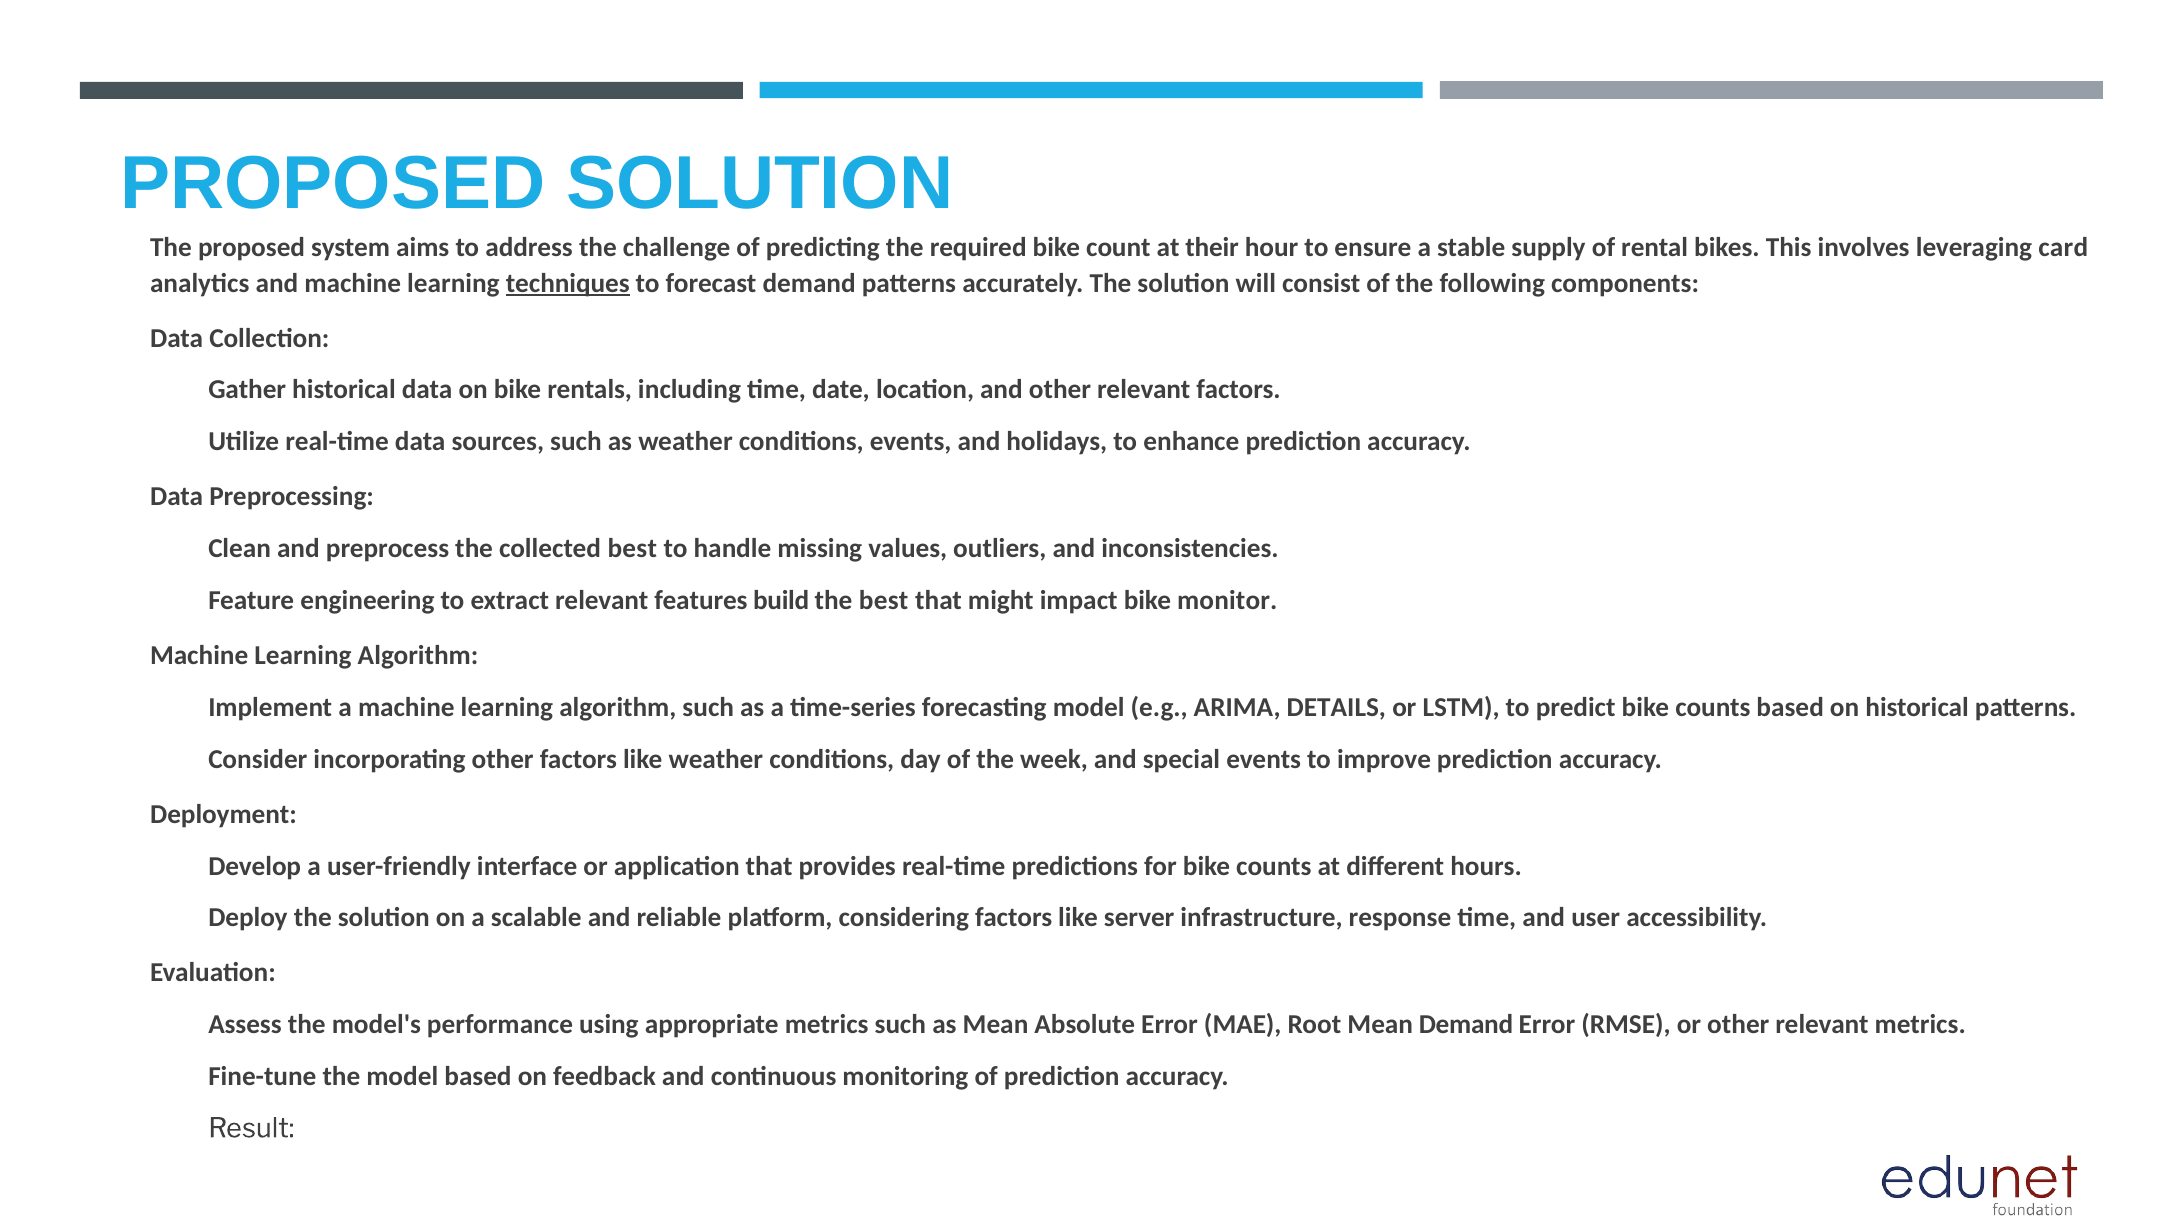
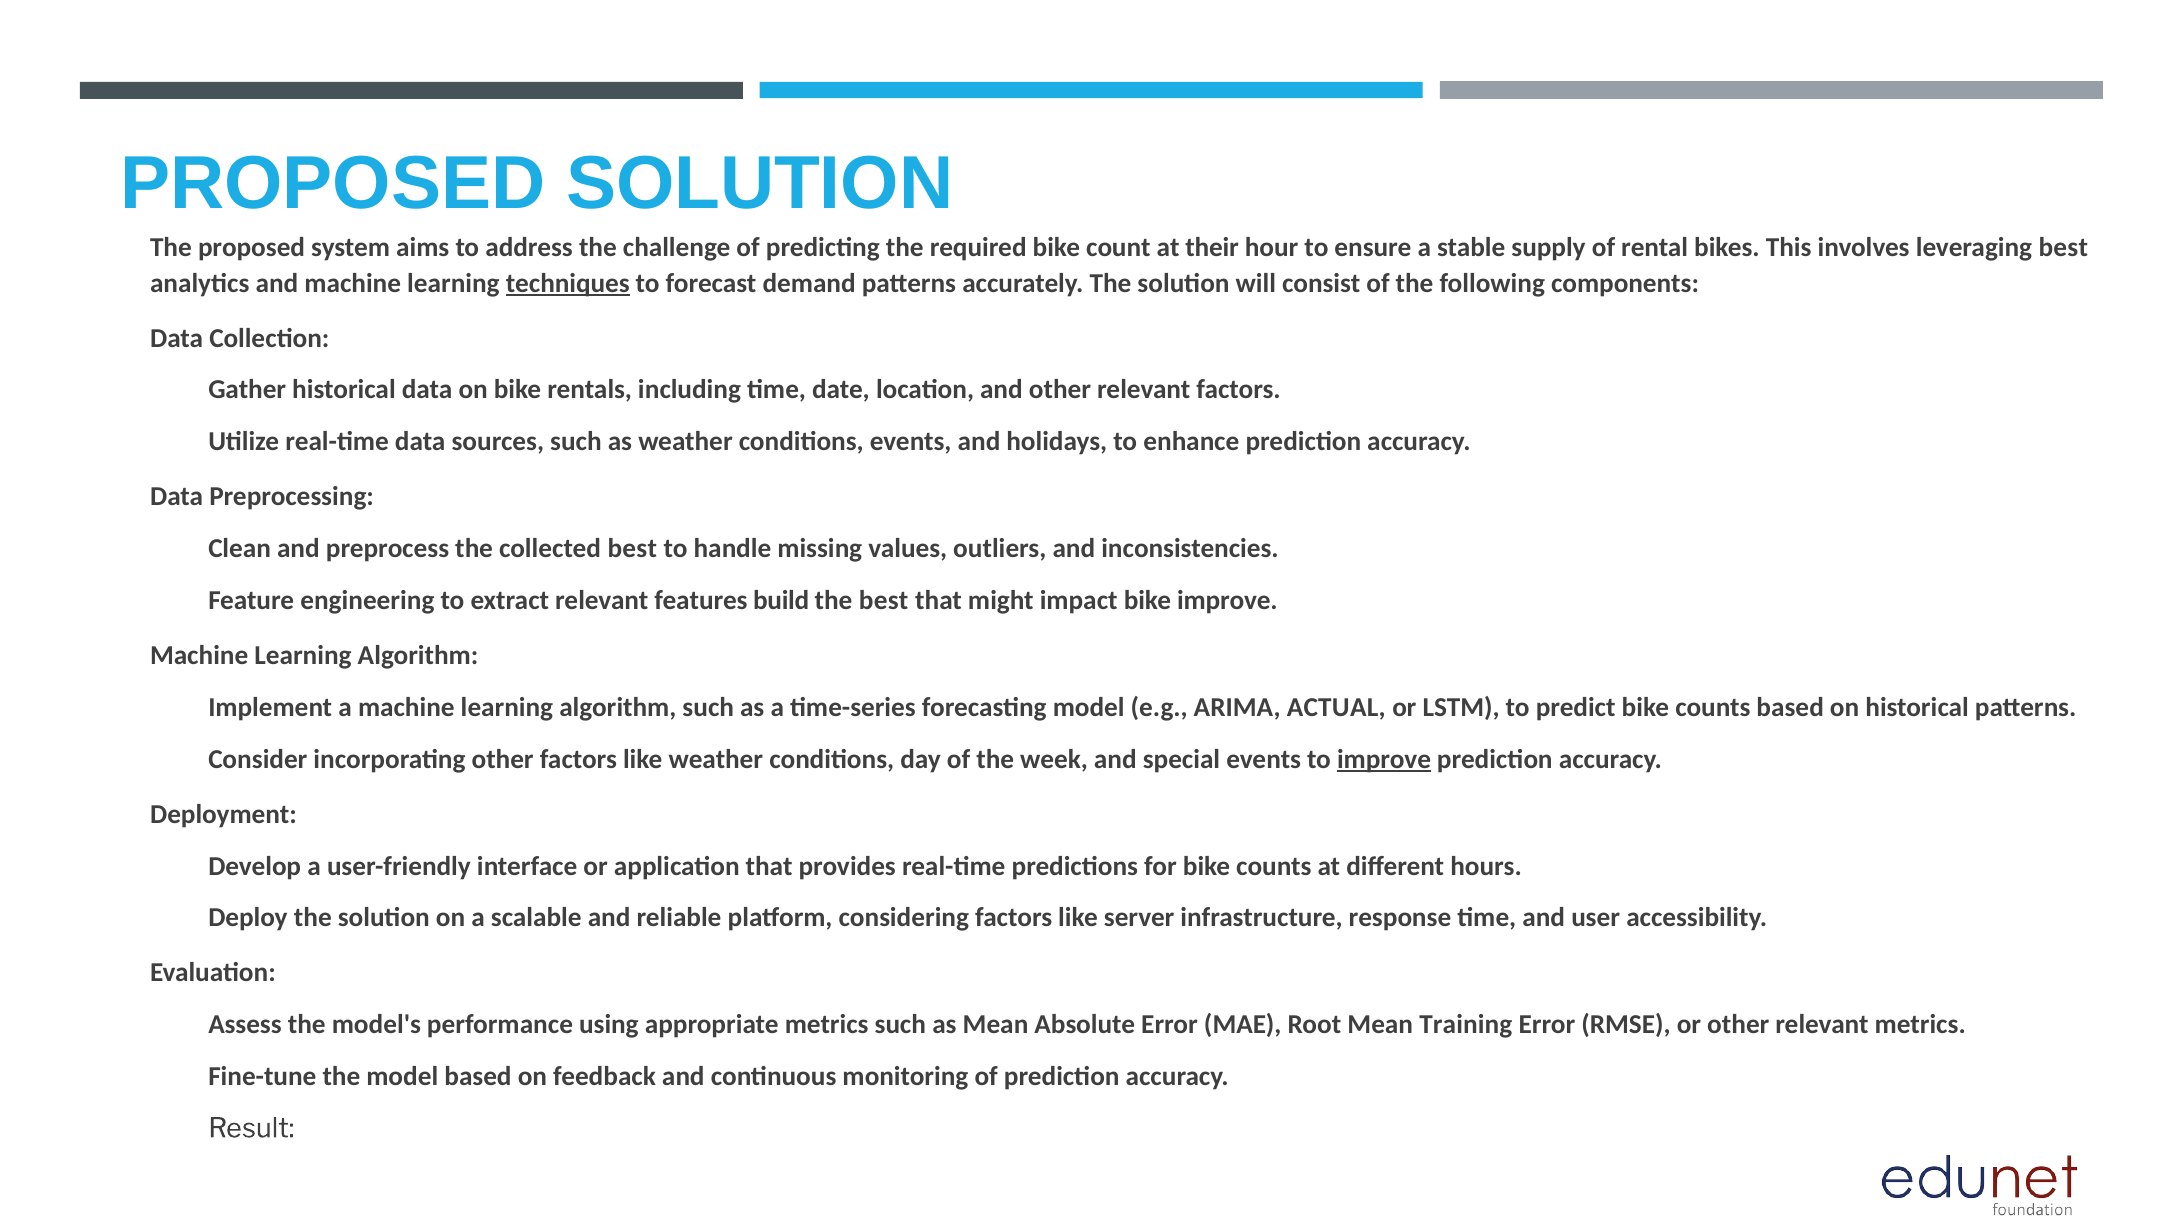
leveraging card: card -> best (2063, 247)
bike monitor: monitor -> improve (1227, 600)
DETAILS: DETAILS -> ACTUAL (1336, 707)
improve underline: none -> present (1384, 759)
Mean Demand: Demand -> Training (1466, 1025)
